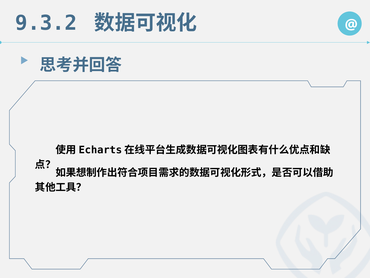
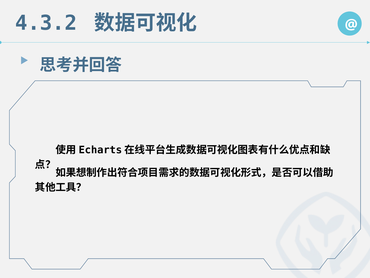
9.3.2: 9.3.2 -> 4.3.2 (46, 23)
